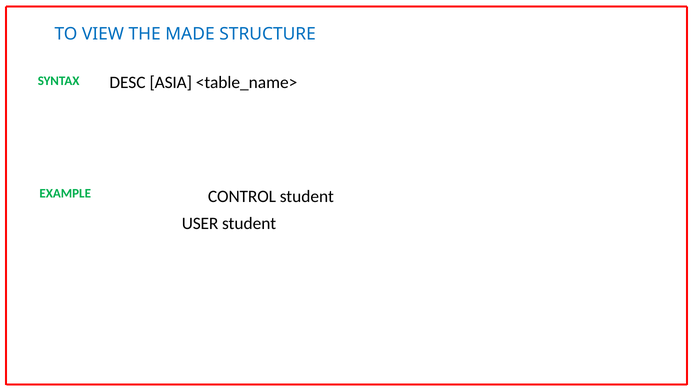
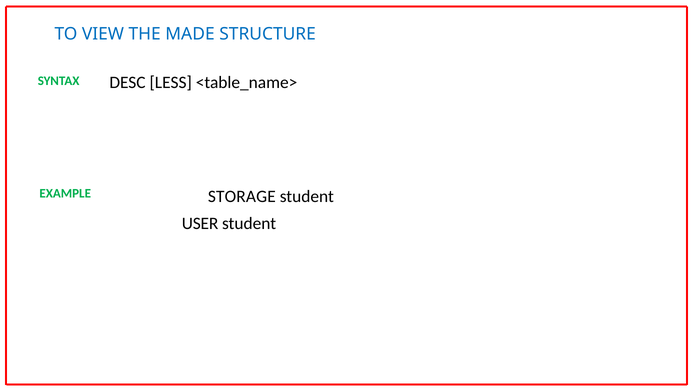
ASIA: ASIA -> LESS (171, 82)
CONTROL: CONTROL -> STORAGE (242, 197)
